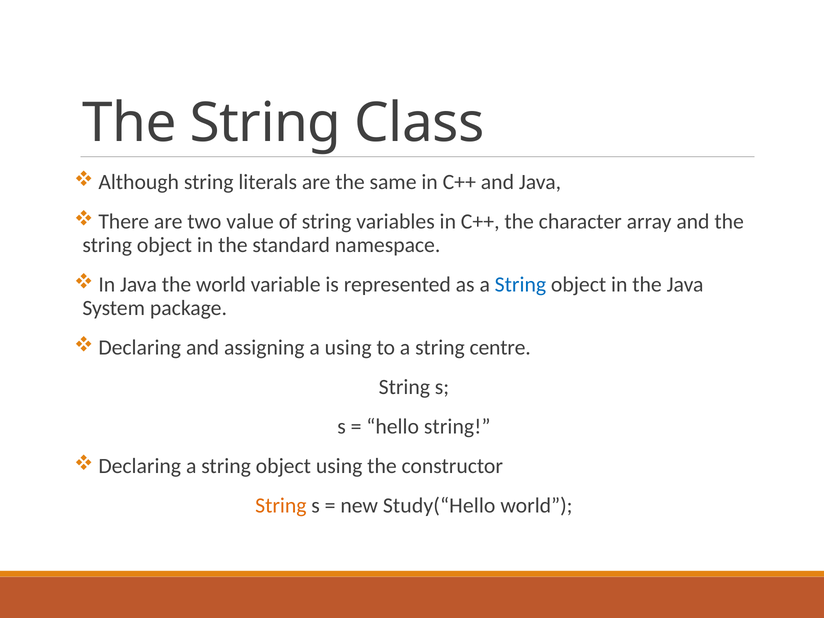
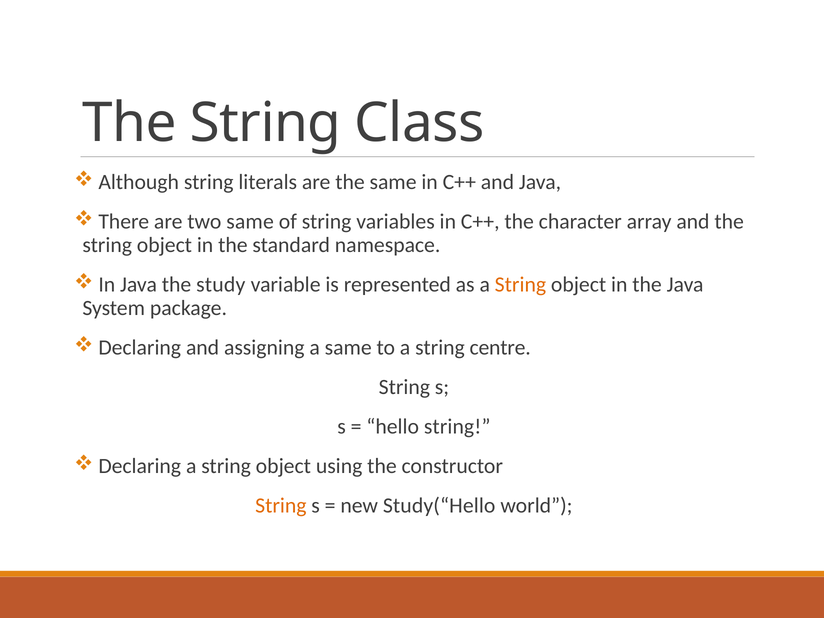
two value: value -> same (250, 222)
the world: world -> study (221, 285)
String colour: blue -> orange (520, 285)
a using: using -> same (348, 348)
